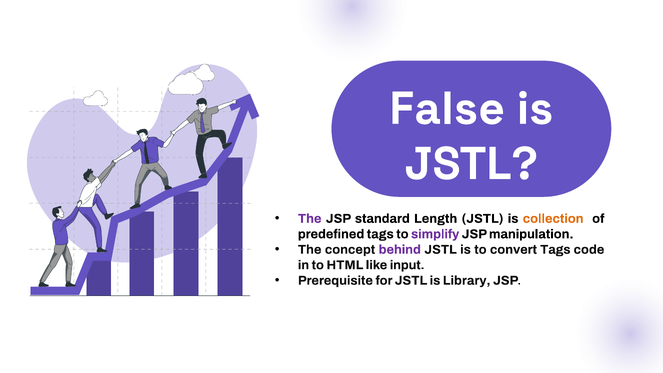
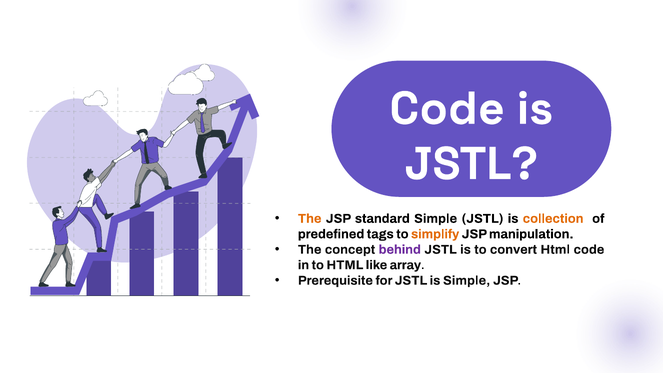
False: False -> Code (447, 109)
The colour: purple -> orange (310, 219)
standard Length: Length -> Simple (436, 219)
simplify colour: purple -> orange (435, 234)
convert Tags: Tags -> Html (555, 249)
input: input -> array (407, 265)
is Library: Library -> Simple (467, 280)
